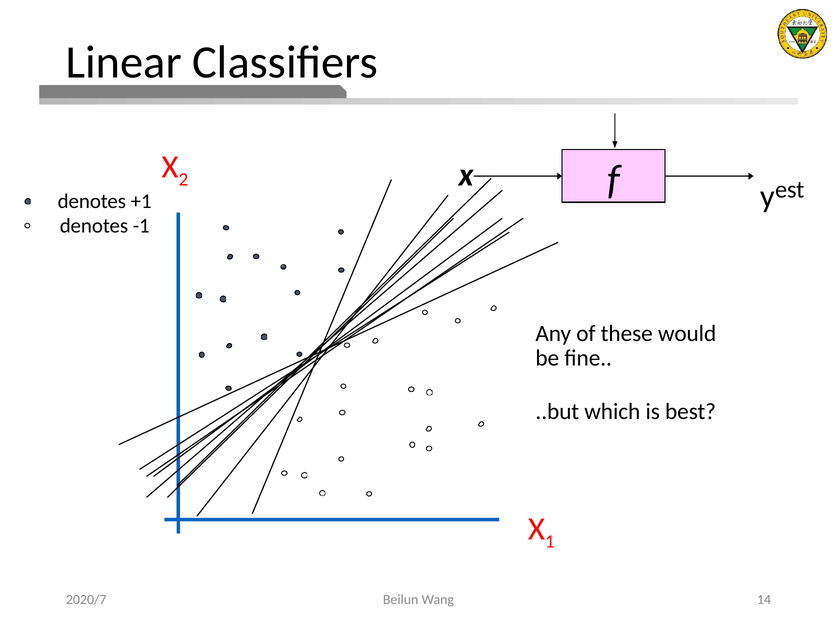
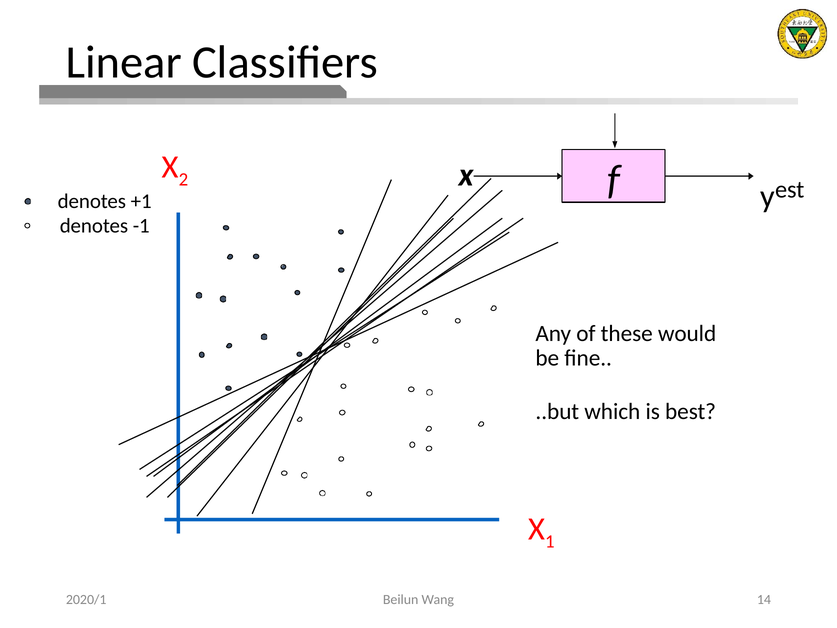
2020/7: 2020/7 -> 2020/1 (86, 599)
